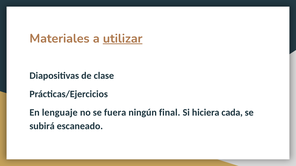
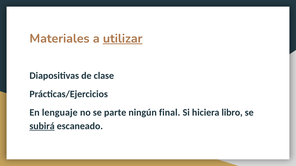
fuera: fuera -> parte (115, 113)
cada: cada -> libro (232, 113)
subirá underline: none -> present (42, 126)
